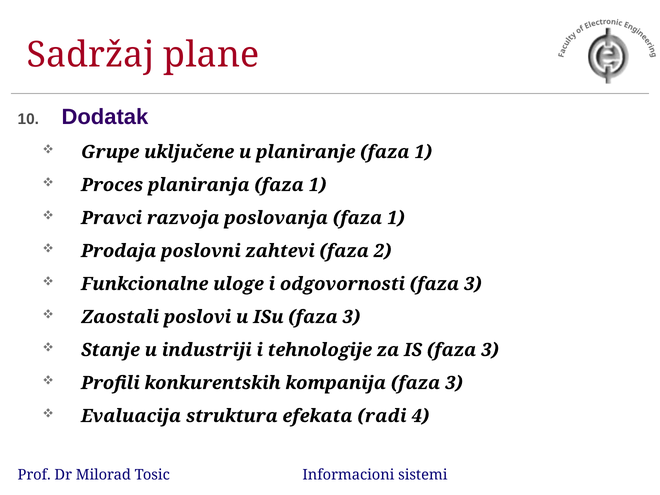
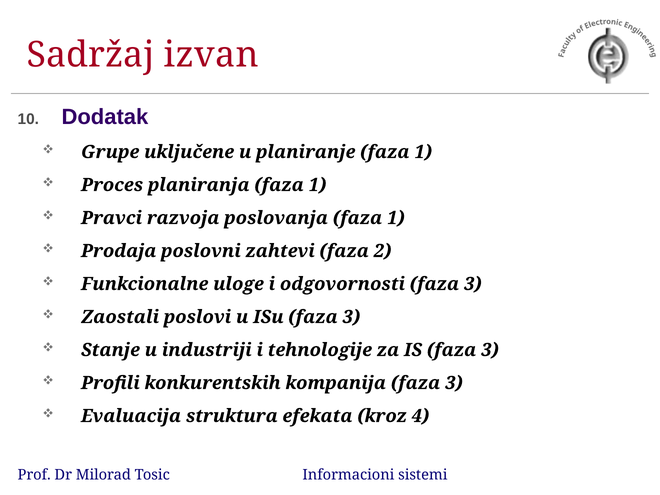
plane: plane -> izvan (211, 55)
radi: radi -> kroz (382, 416)
